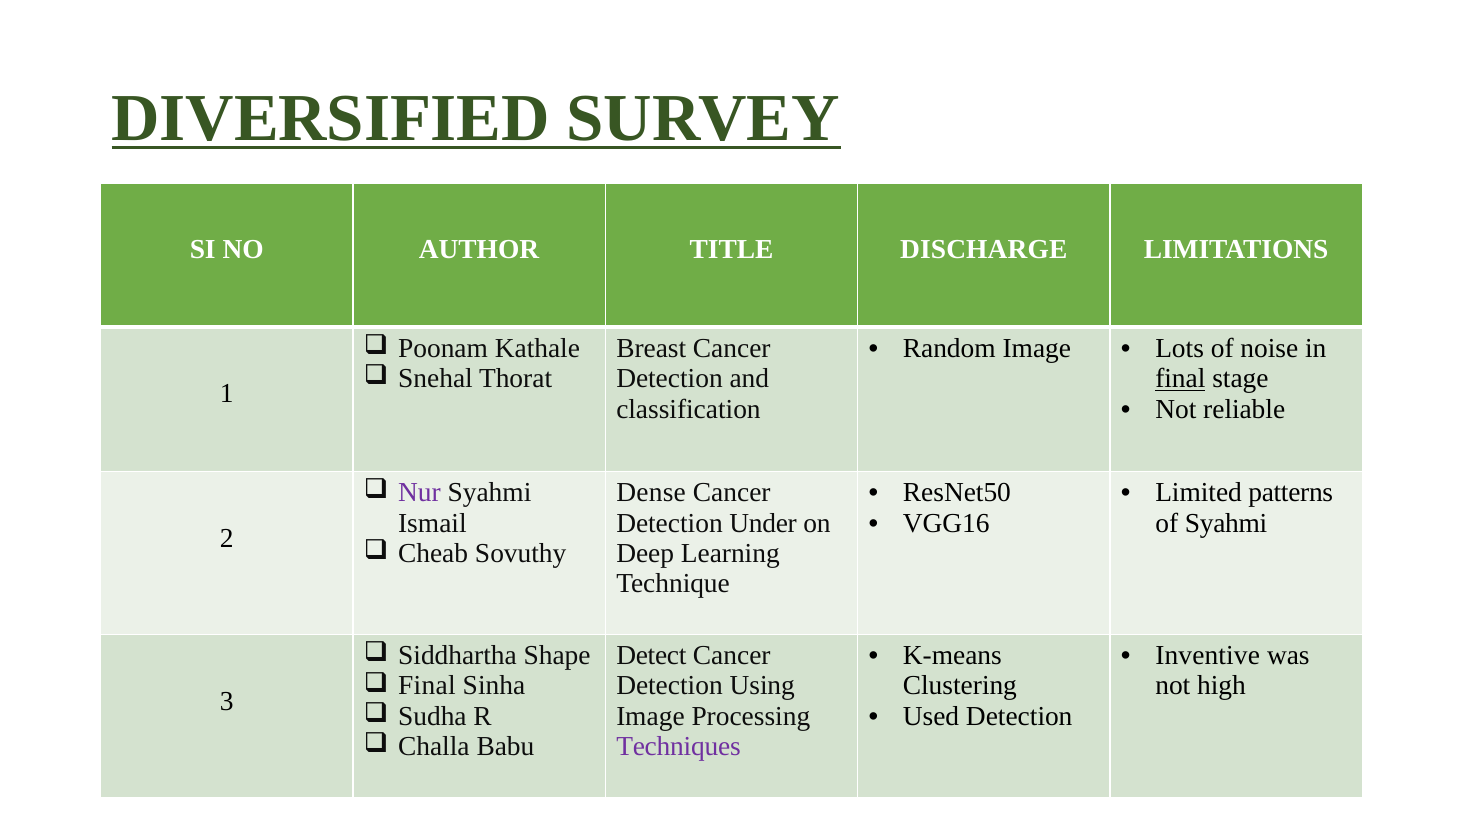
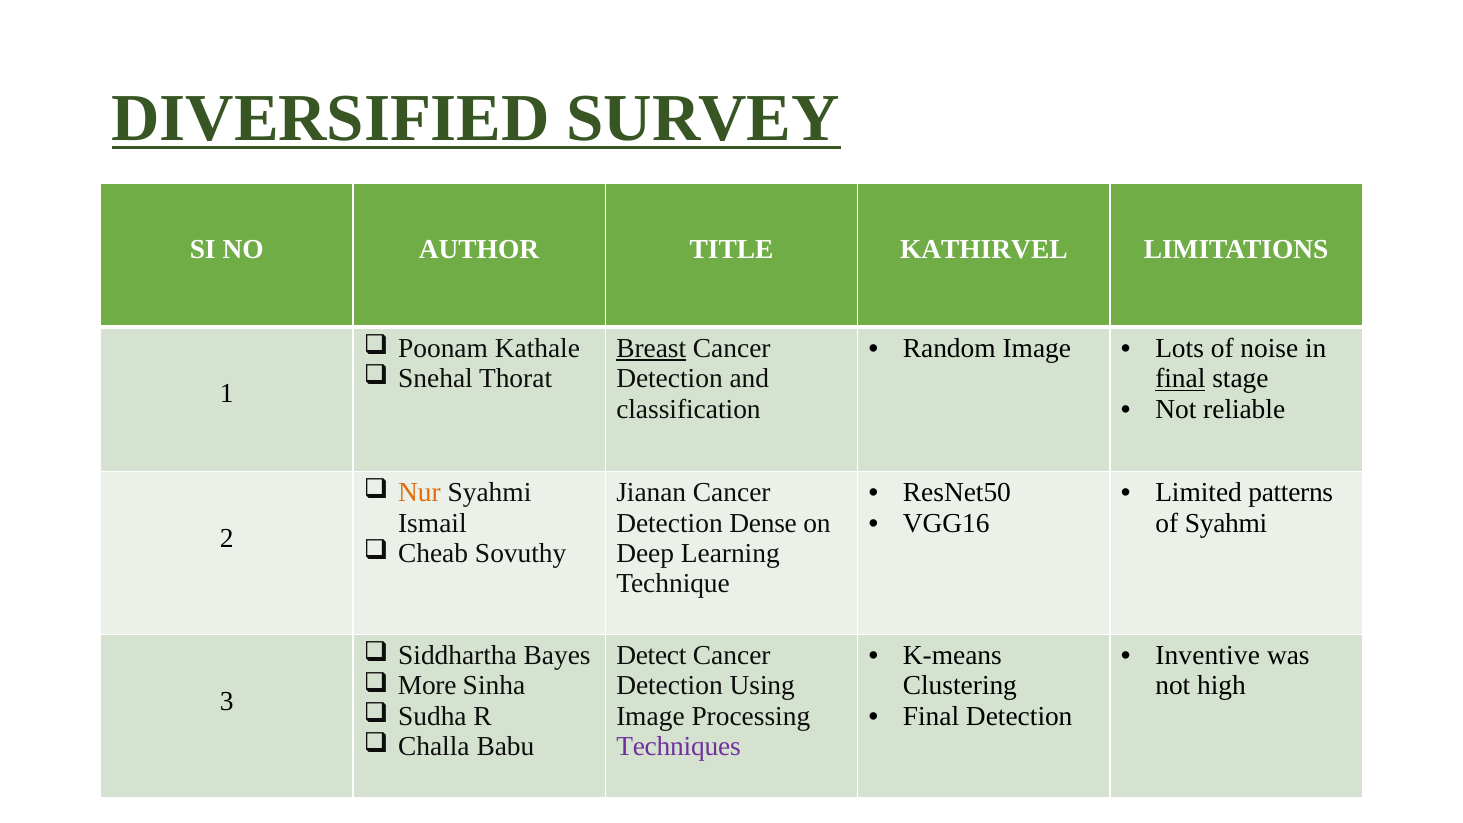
DISCHARGE: DISCHARGE -> KATHIRVEL (984, 249)
Breast underline: none -> present (651, 348)
Nur colour: purple -> orange (420, 493)
Dense: Dense -> Jianan (651, 493)
Under: Under -> Dense (763, 523)
Shape: Shape -> Bayes (557, 656)
Final: Final -> More (427, 686)
Used: Used -> Final (931, 716)
